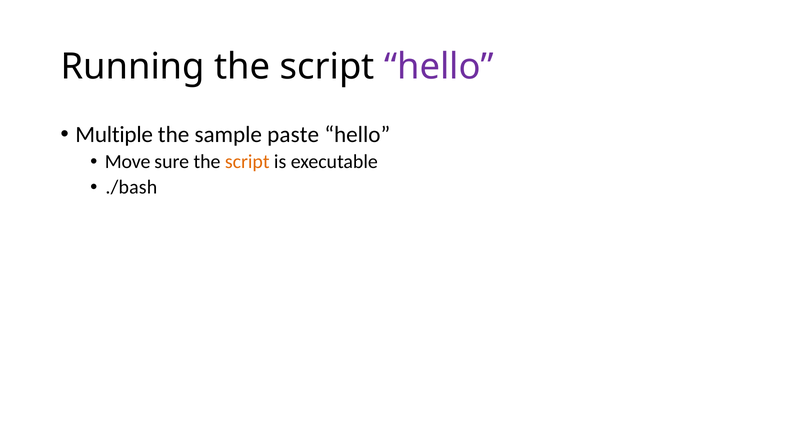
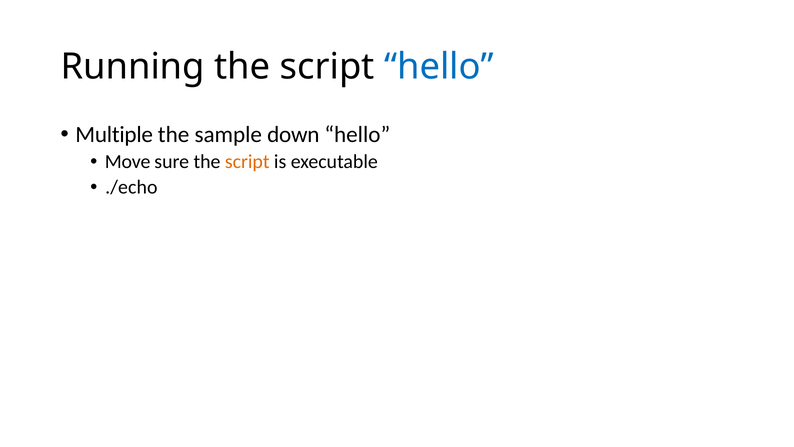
hello colour: purple -> blue (439, 67)
paste: paste -> down (293, 134)
./bash: ./bash -> ./echo (131, 187)
